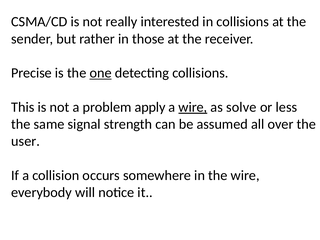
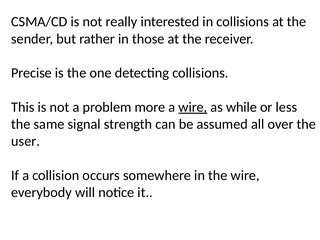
one underline: present -> none (101, 73)
apply: apply -> more (150, 107)
solve: solve -> while (241, 107)
